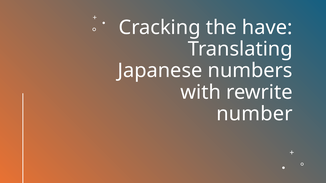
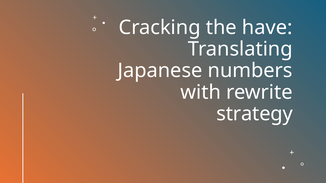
number: number -> strategy (255, 114)
